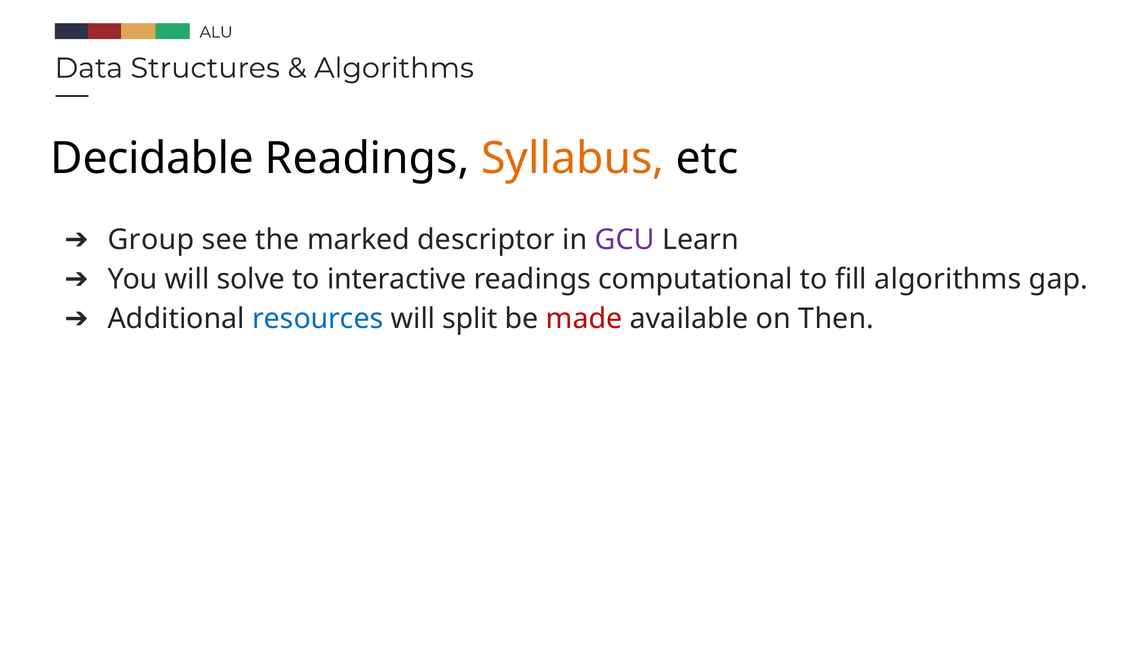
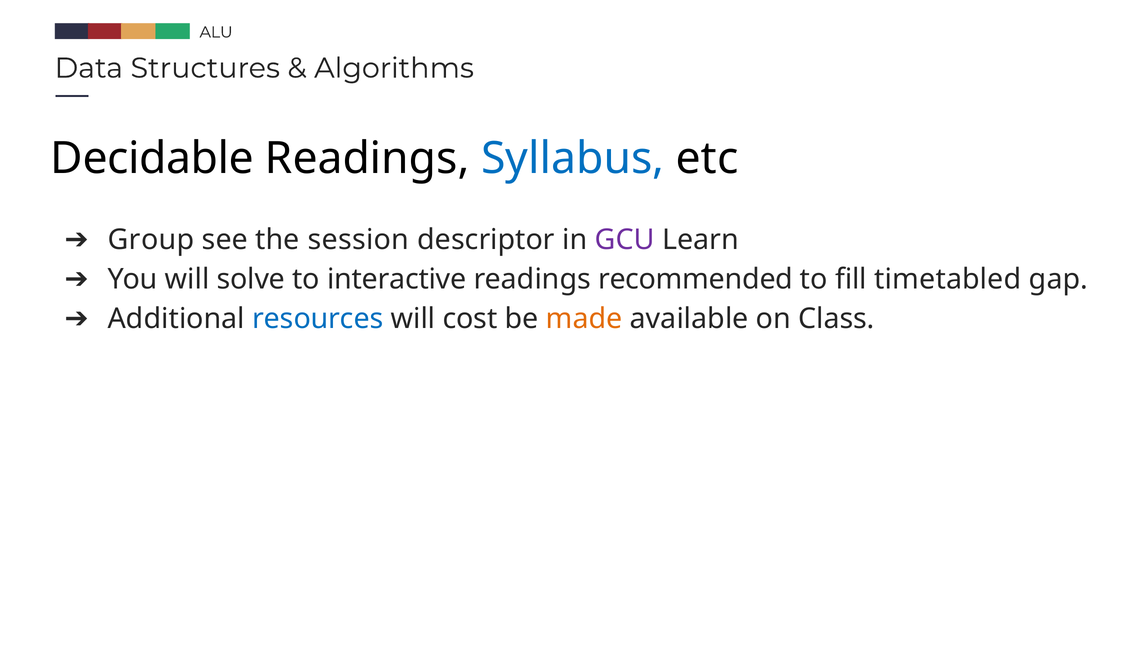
Syllabus colour: orange -> blue (573, 158)
marked: marked -> session (358, 239)
computational: computational -> recommended (696, 279)
fill algorithms: algorithms -> timetabled (948, 279)
split: split -> cost (470, 319)
made colour: red -> orange (584, 319)
Then: Then -> Class (836, 319)
